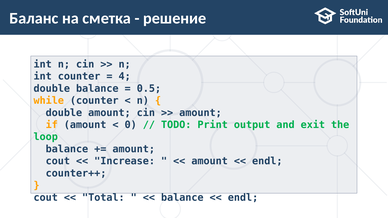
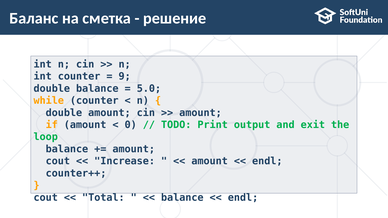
4: 4 -> 9 (125, 76)
0.5: 0.5 -> 5.0 (149, 89)
